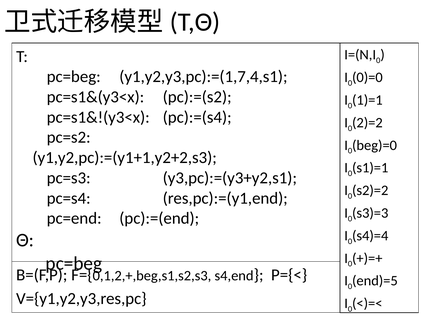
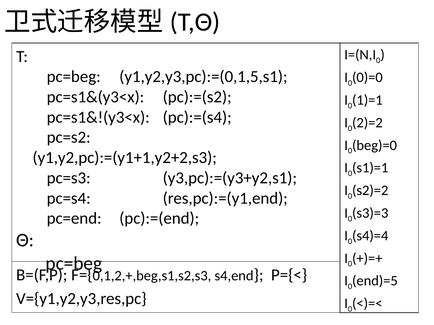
y1,y2,y3,pc):=(1,7,4,s1: y1,y2,y3,pc):=(1,7,4,s1 -> y1,y2,y3,pc):=(0,1,5,s1 (203, 77)
